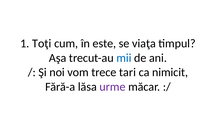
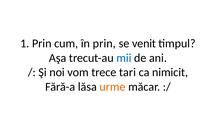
1 Toţi: Toţi -> Prin (42, 43)
în este: este -> prin (104, 43)
viaţa: viaţa -> venit (144, 43)
urme colour: purple -> orange (112, 86)
